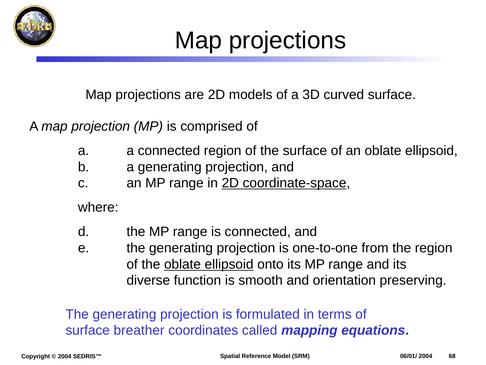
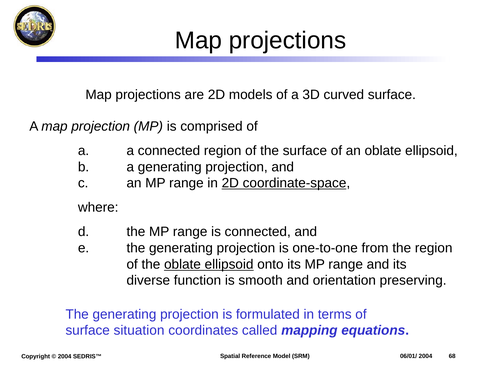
breather: breather -> situation (139, 330)
